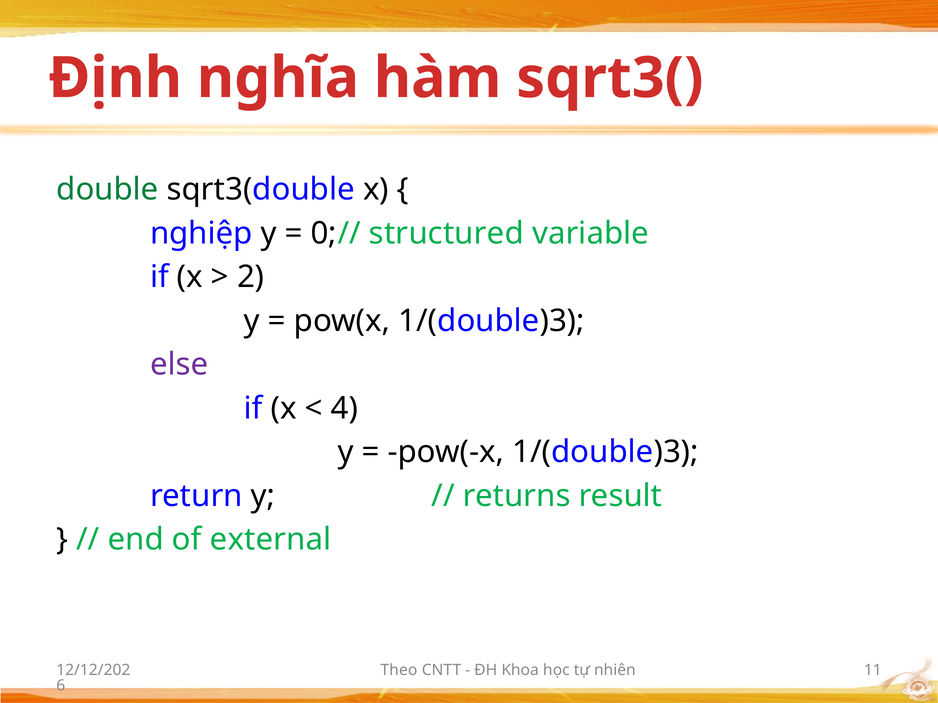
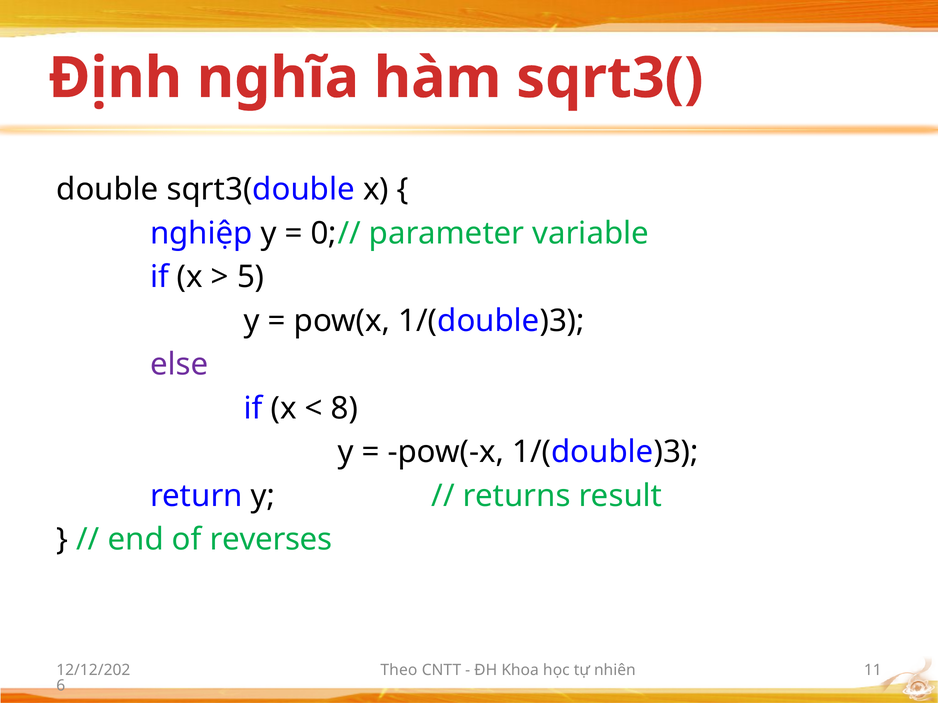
double colour: green -> black (107, 190)
structured: structured -> parameter (447, 234)
2: 2 -> 5 (251, 277)
4: 4 -> 8 (344, 409)
external: external -> reverses (271, 540)
